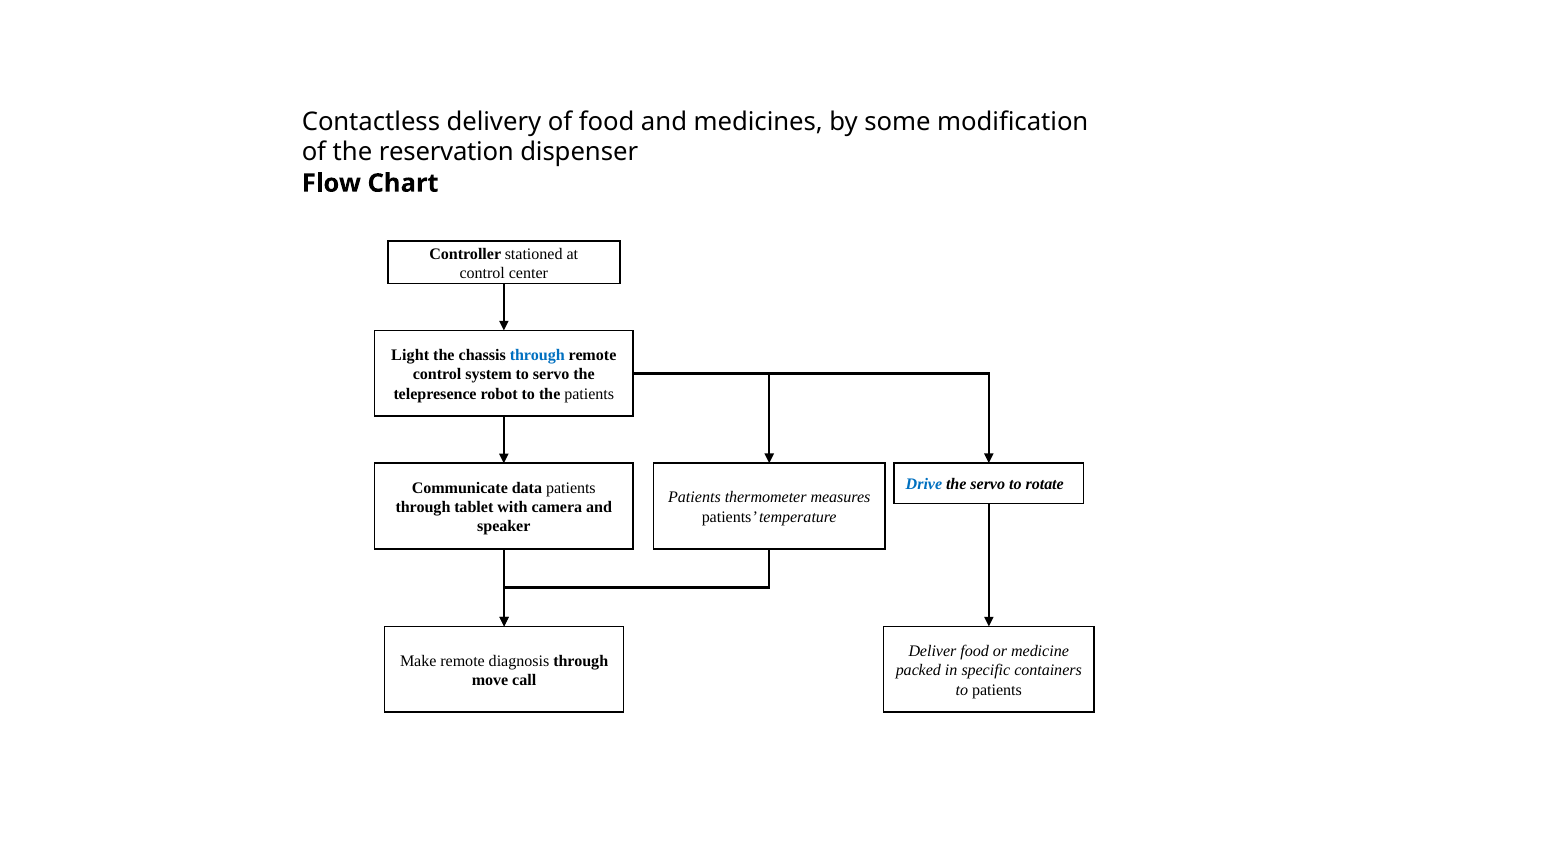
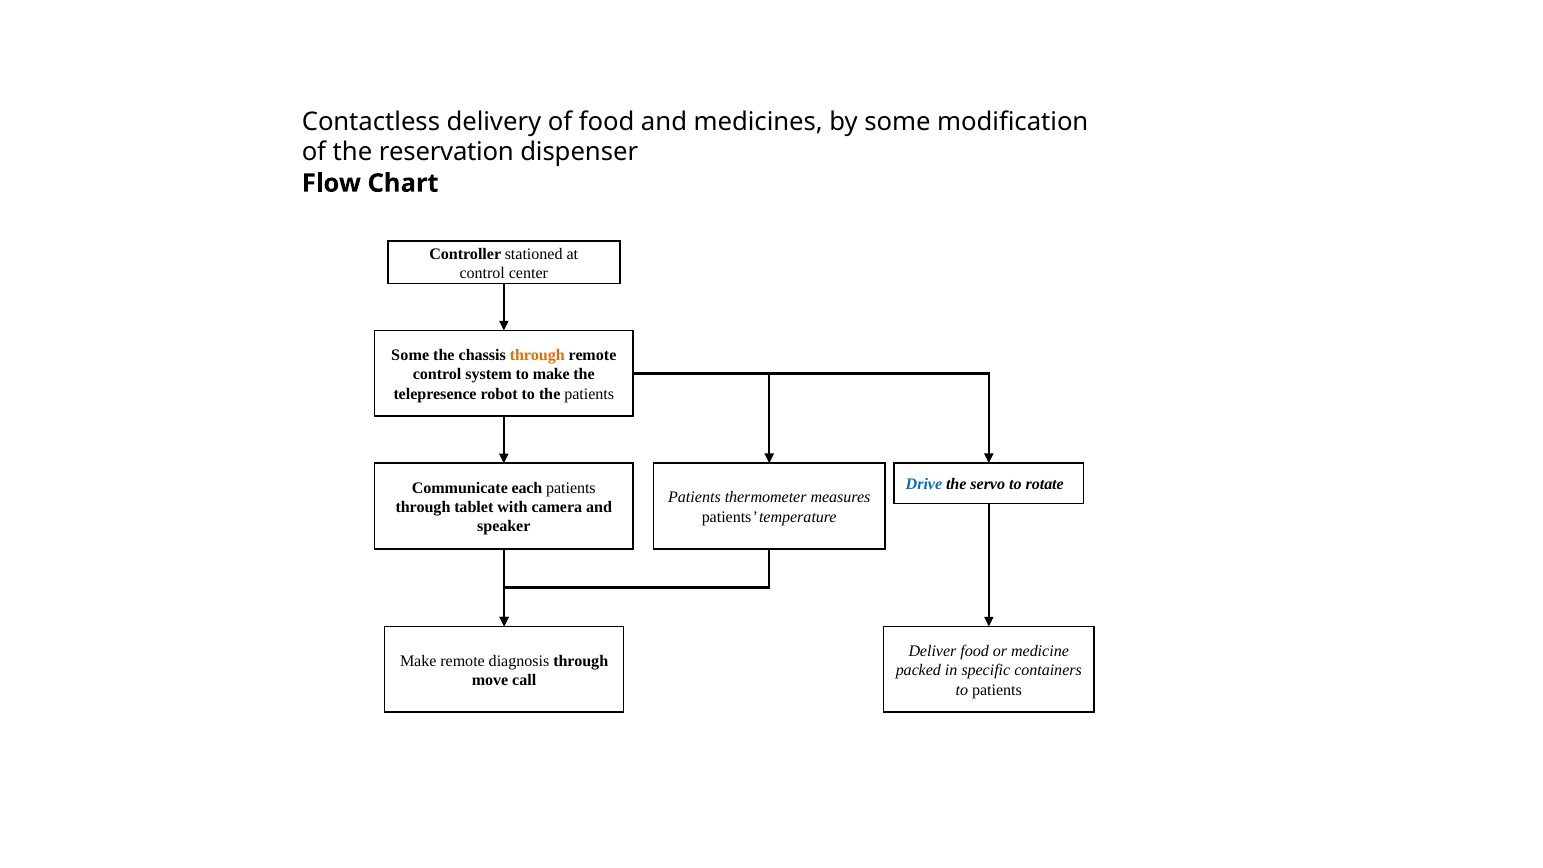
Light: Light -> Some (410, 355)
through colour: blue -> orange (537, 355)
to servo: servo -> make (551, 374)
data: data -> each (527, 488)
